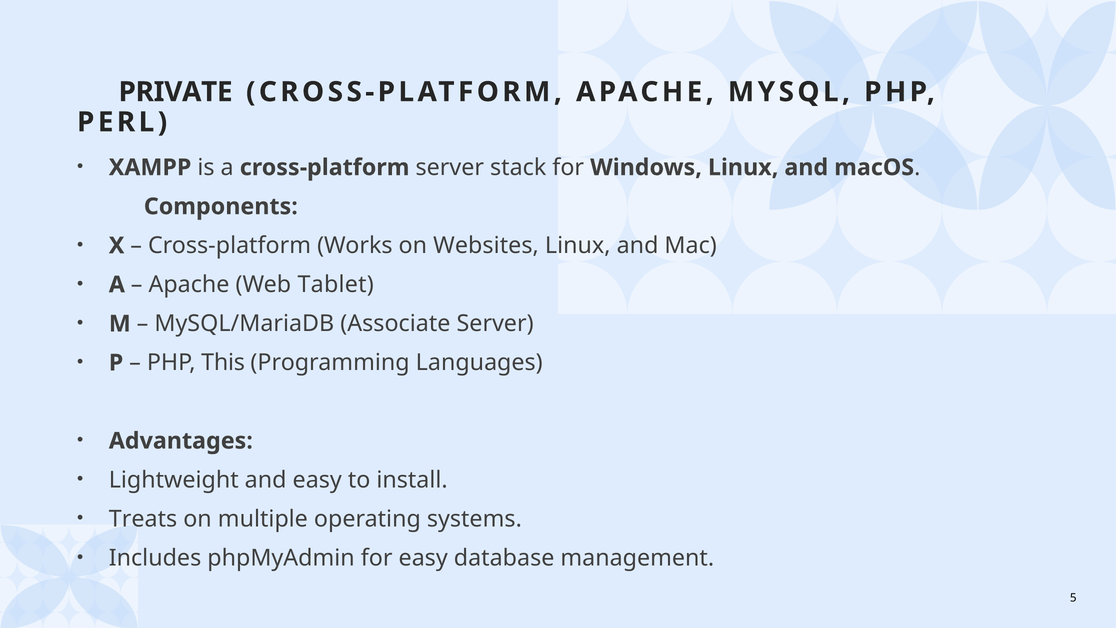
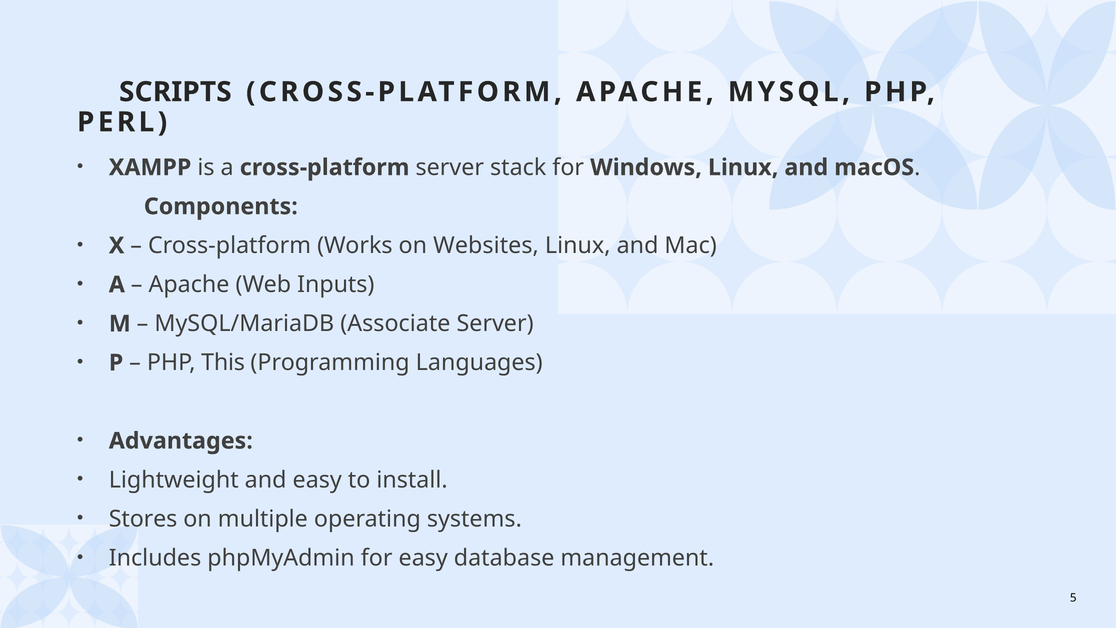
PRIVATE: PRIVATE -> SCRIPTS (175, 92)
Tablet: Tablet -> Inputs (336, 285)
Treats: Treats -> Stores (143, 519)
